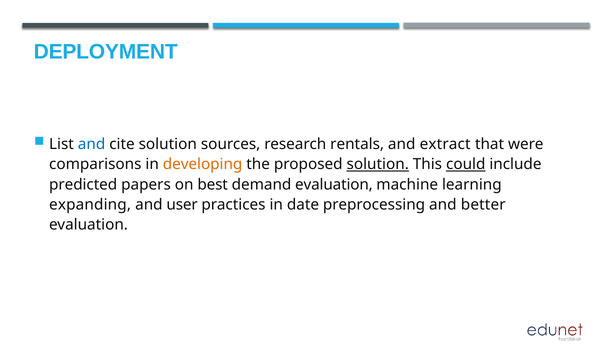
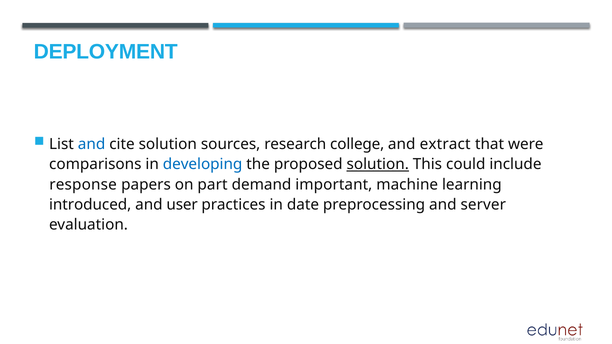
rentals: rentals -> college (357, 144)
developing colour: orange -> blue (203, 164)
could underline: present -> none (466, 164)
predicted: predicted -> response (83, 185)
best: best -> part (213, 185)
demand evaluation: evaluation -> important (334, 185)
expanding: expanding -> introduced (90, 205)
better: better -> server (483, 205)
